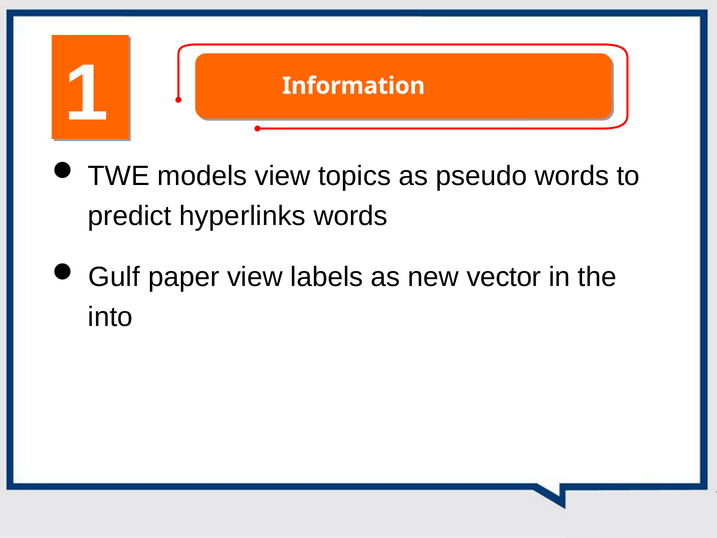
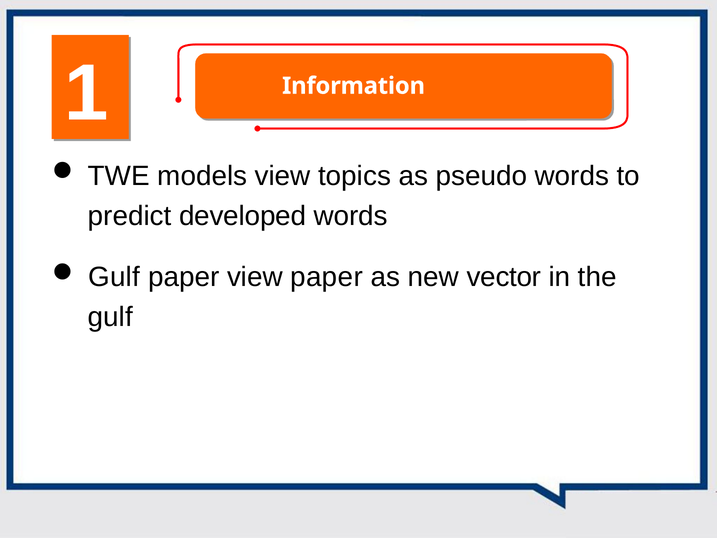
hyperlinks: hyperlinks -> developed (243, 216)
view labels: labels -> paper (327, 277)
into: into -> gulf (110, 317)
